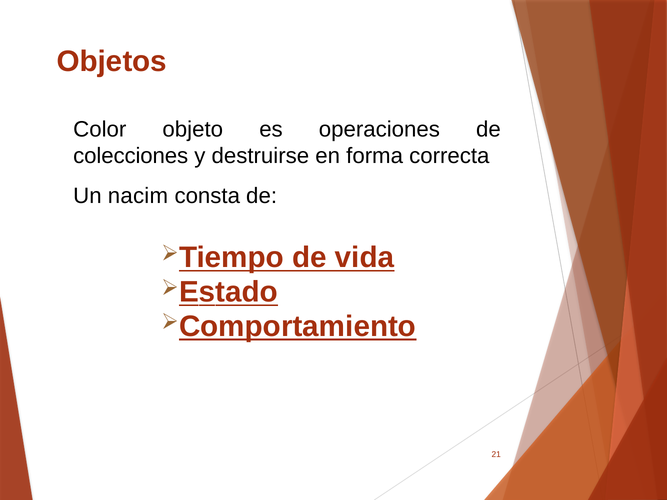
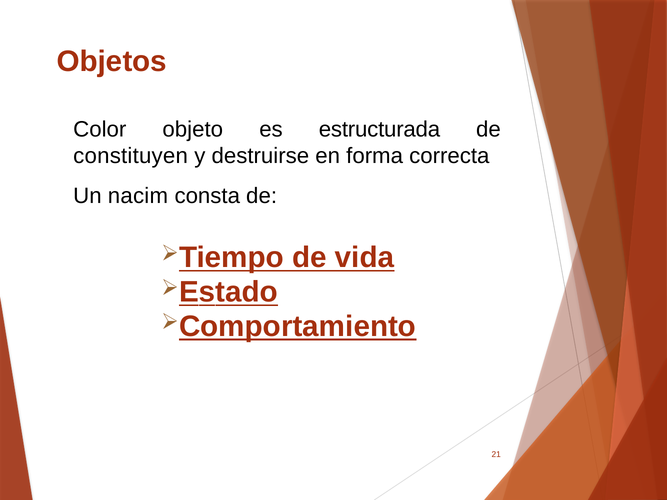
operaciones: operaciones -> estructurada (379, 129)
colecciones: colecciones -> constituyen (131, 156)
